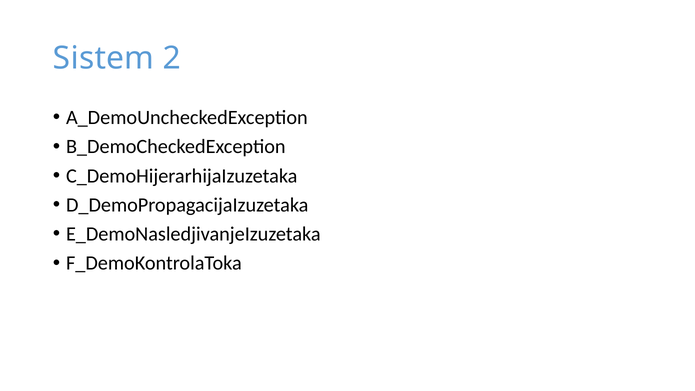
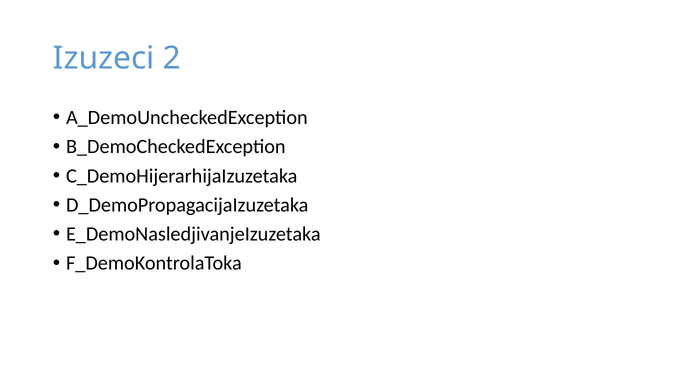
Sistem: Sistem -> Izuzeci (104, 58)
